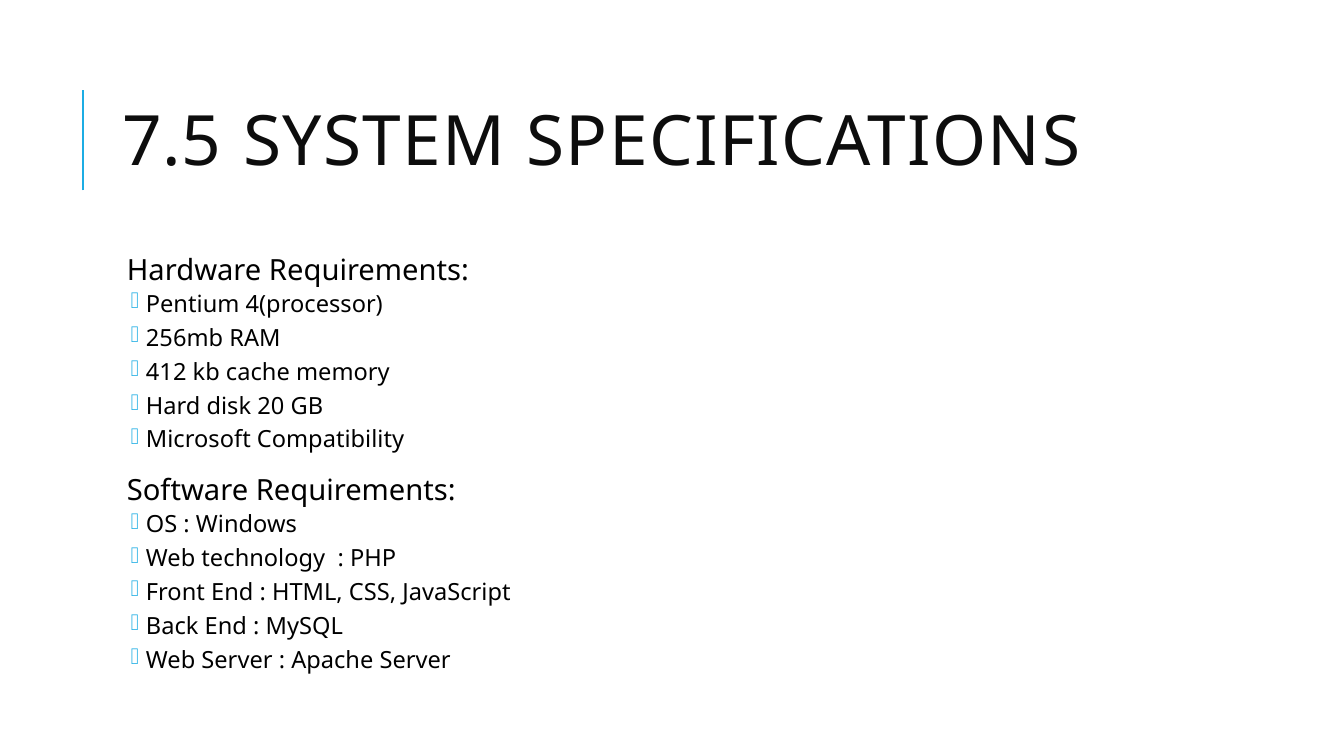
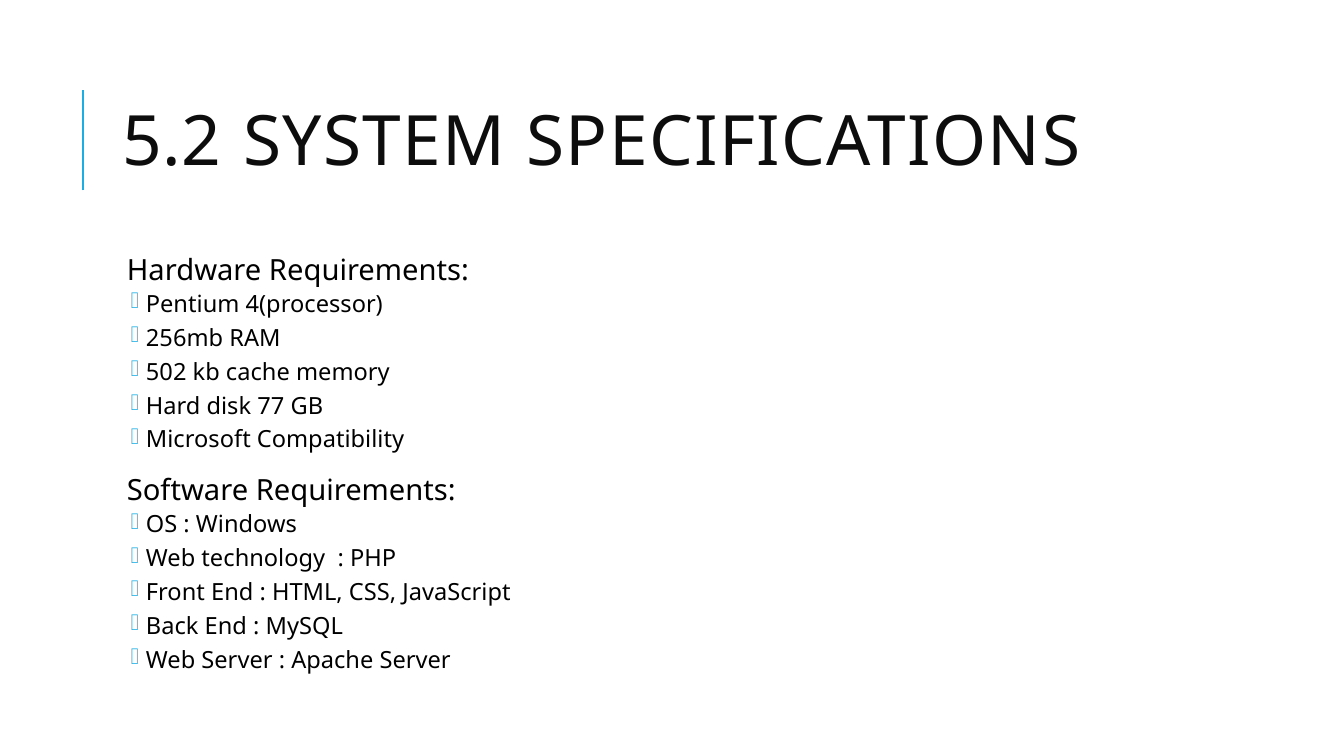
7.5: 7.5 -> 5.2 (172, 143)
412: 412 -> 502 (166, 372)
20: 20 -> 77 (271, 406)
